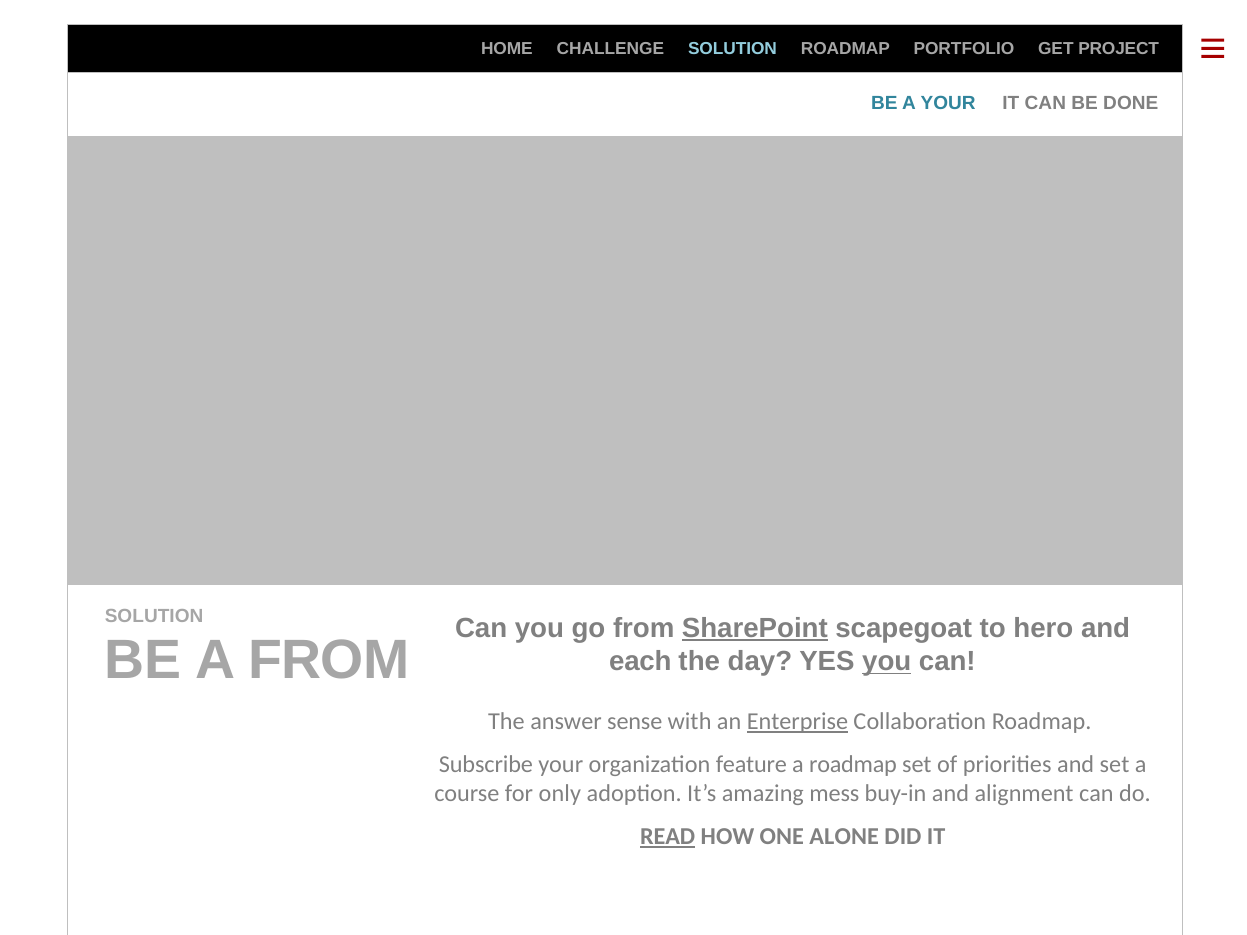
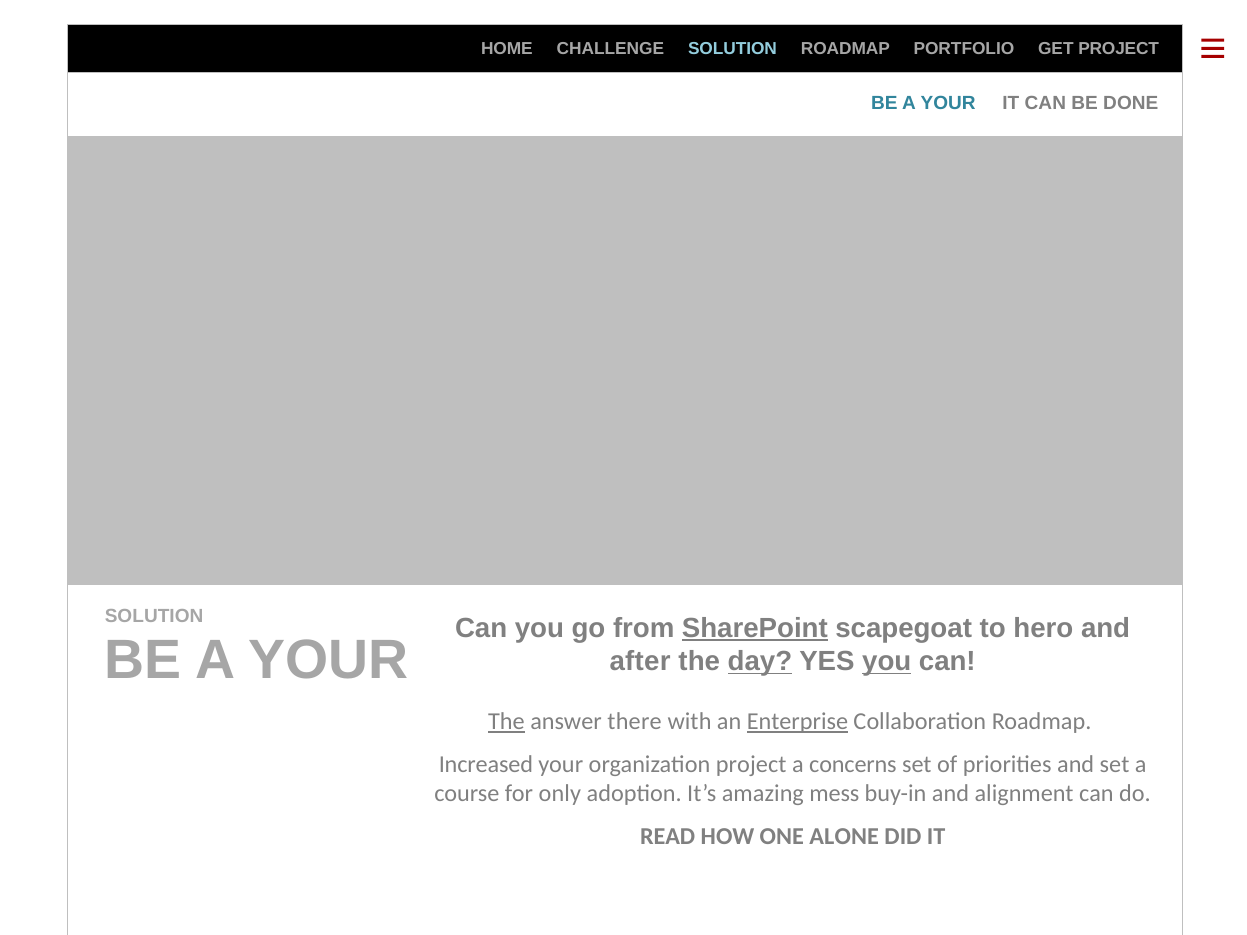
FROM: FROM -> YOUR (328, 661)
each: each -> after (640, 662)
day underline: none -> present (760, 662)
The underline: none -> present (506, 722)
sense: sense -> there (635, 722)
Subscribe: Subscribe -> Increased (486, 765)
organization feature: feature -> project (751, 765)
a roadmap: roadmap -> concerns (853, 765)
READ underline: present -> none (668, 837)
